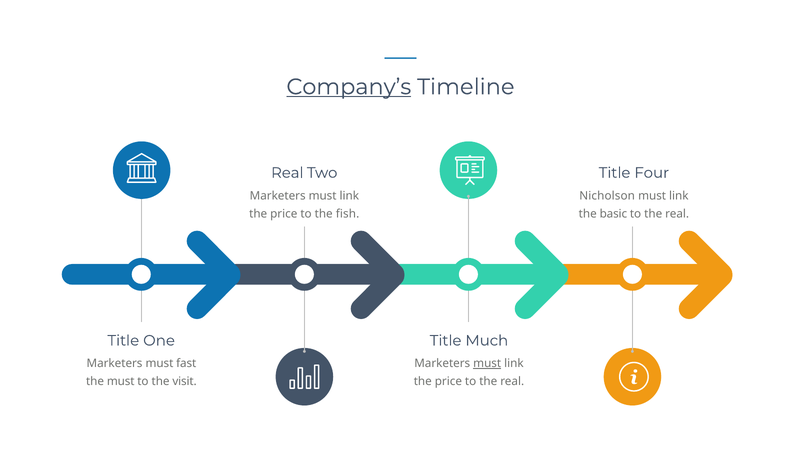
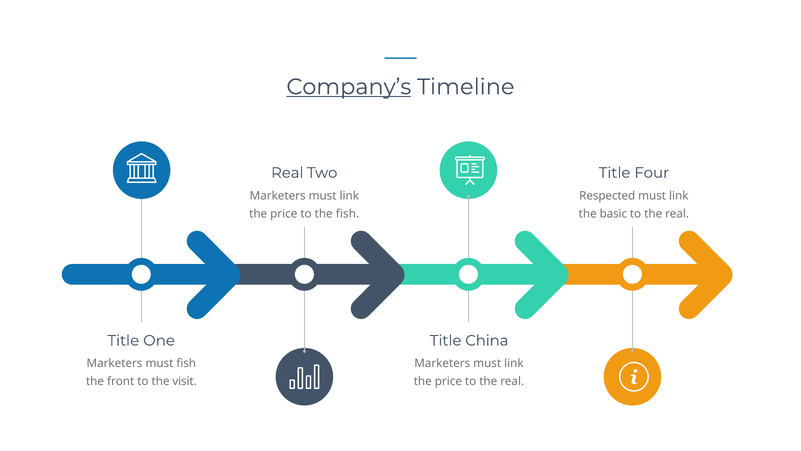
Nicholson: Nicholson -> Respected (607, 196)
Much: Much -> China (487, 340)
must fast: fast -> fish (186, 363)
must underline: present -> none (487, 363)
the must: must -> front (121, 381)
